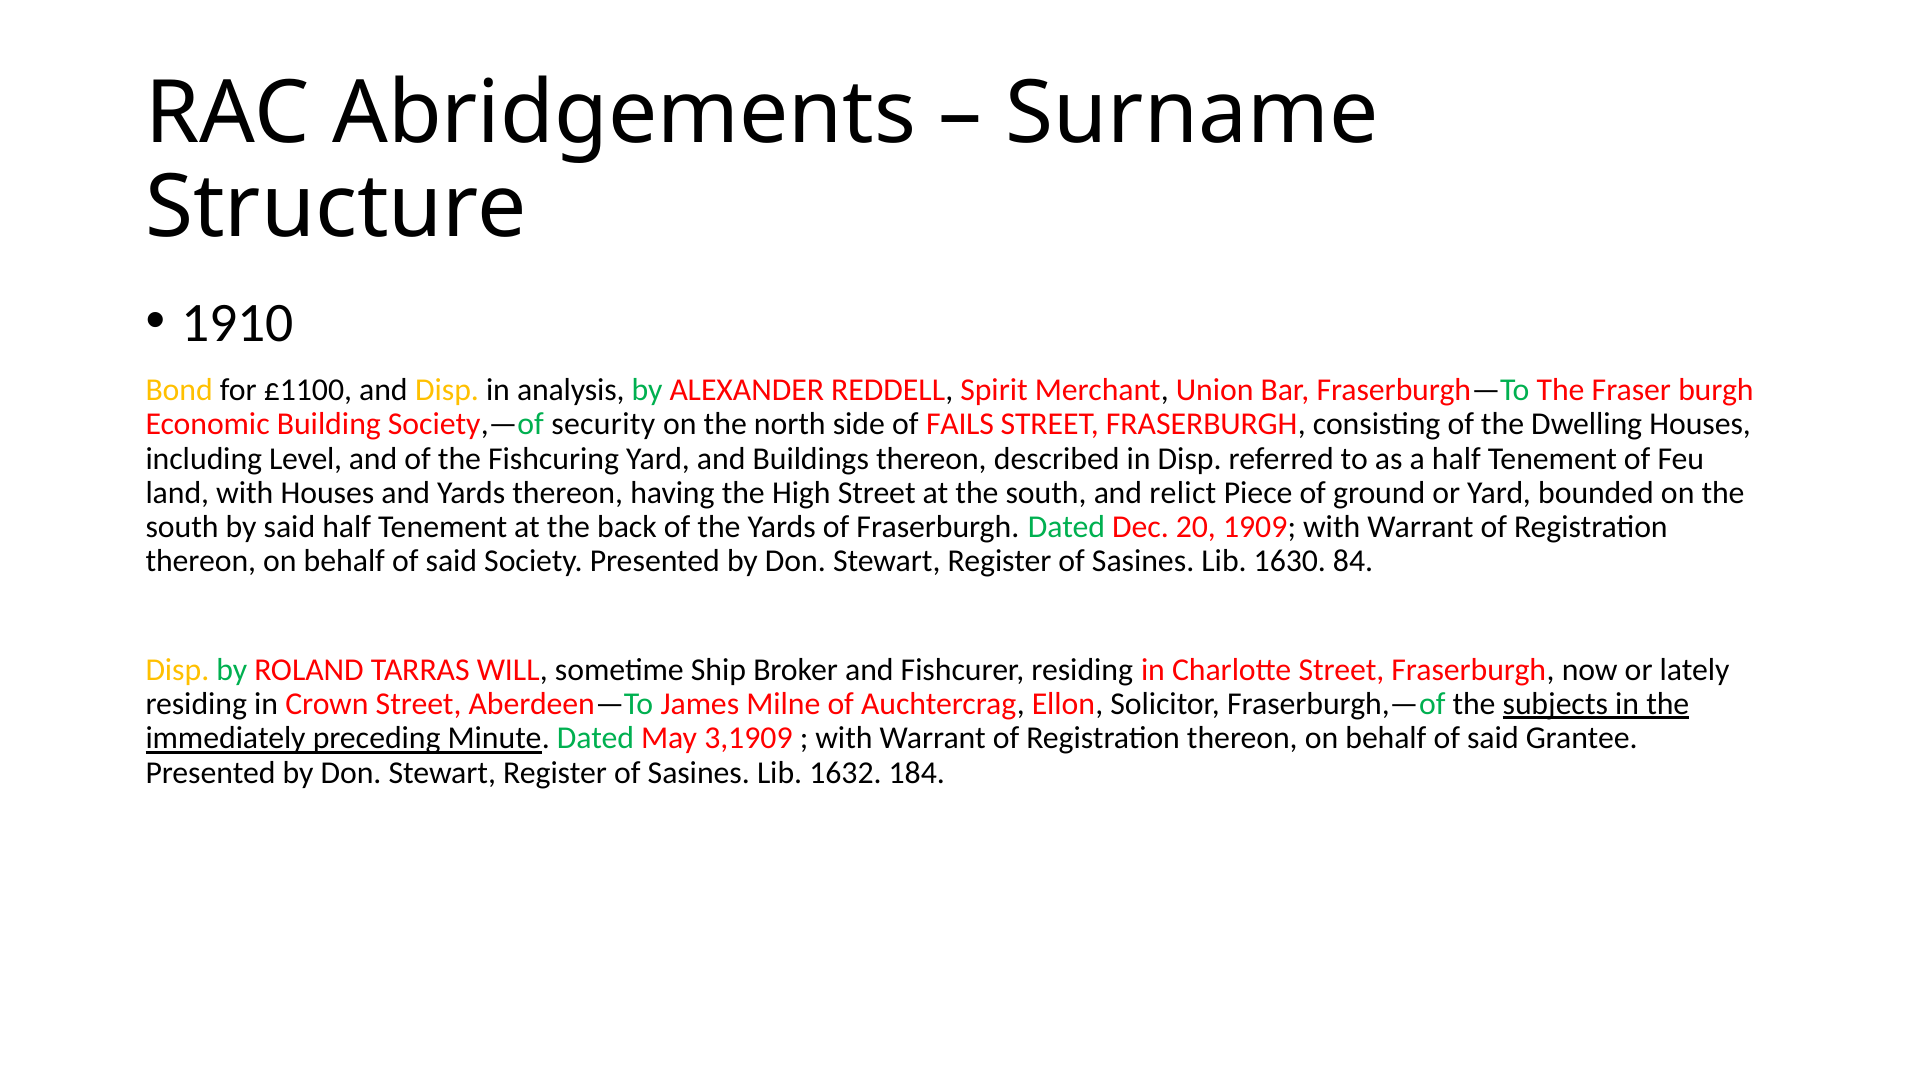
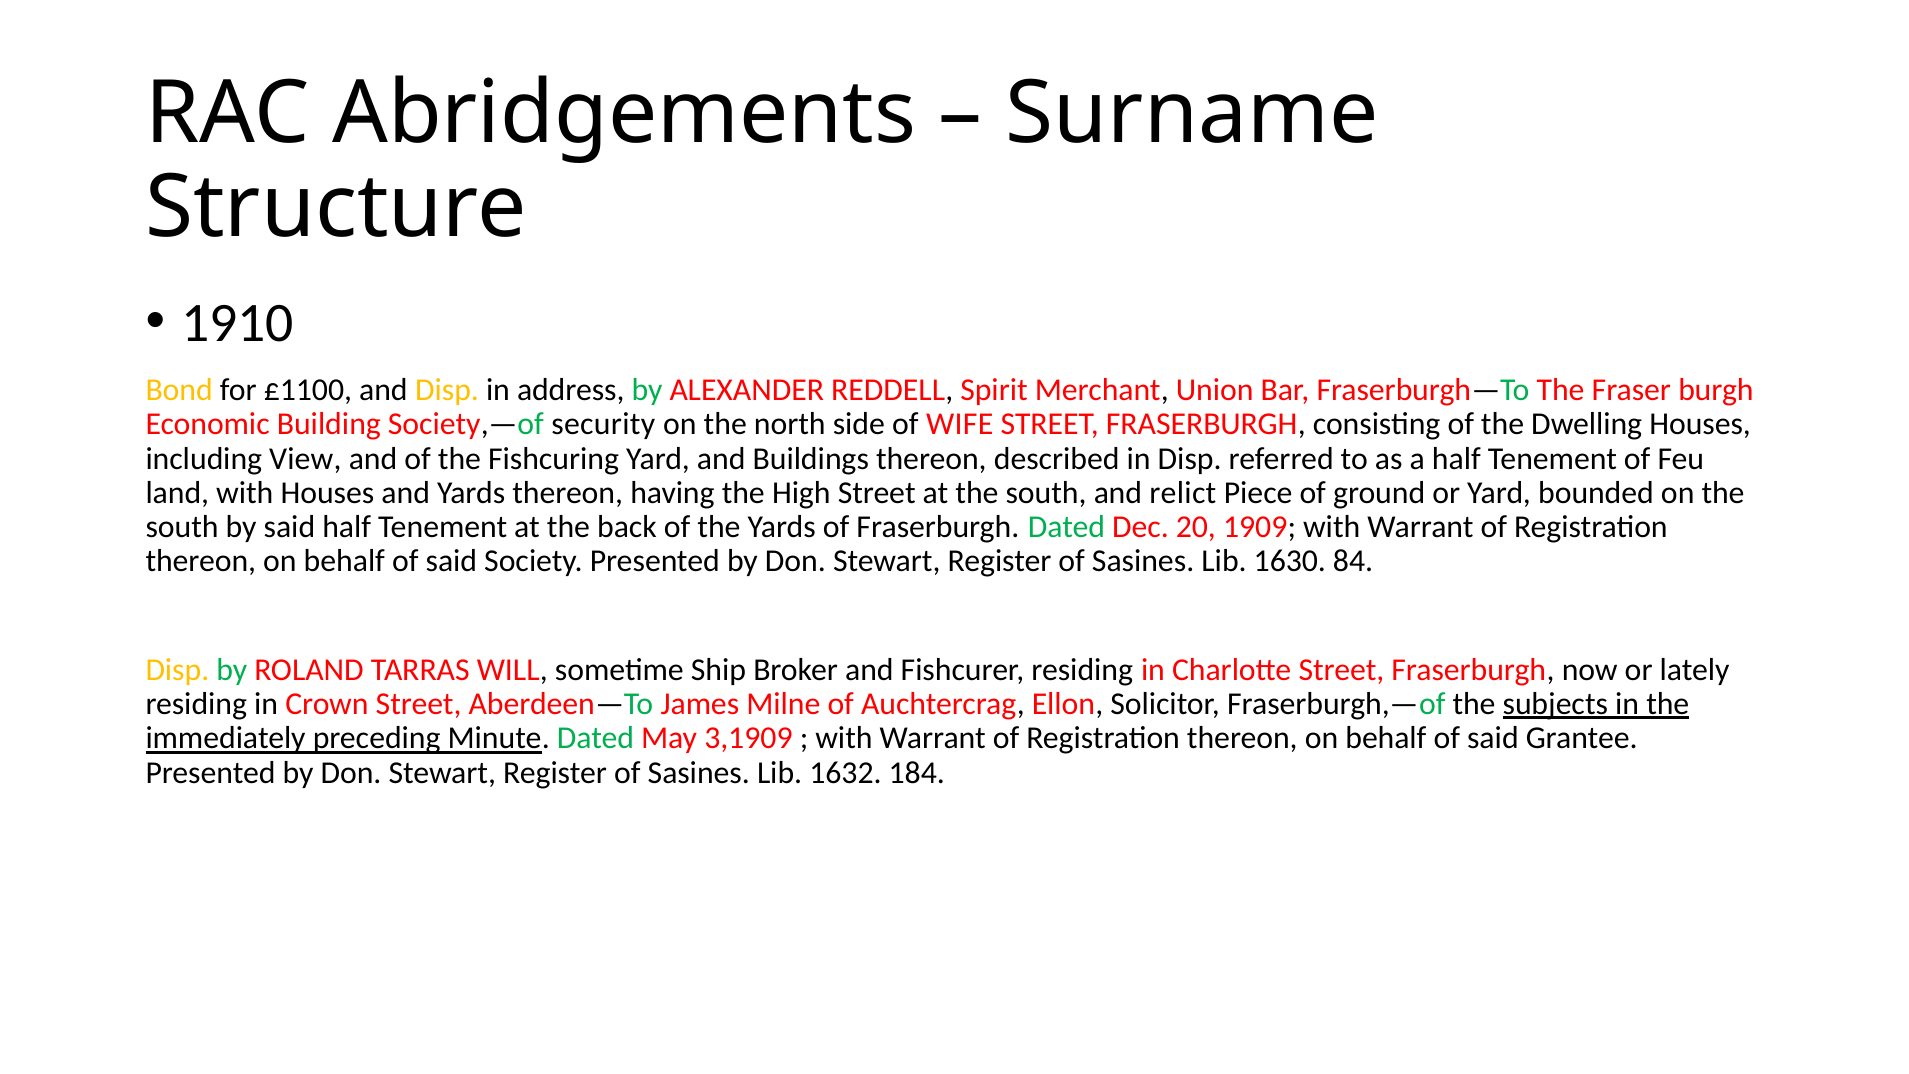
analysis: analysis -> address (571, 390)
FAILS: FAILS -> WIFE (960, 424)
Level: Level -> View (305, 458)
